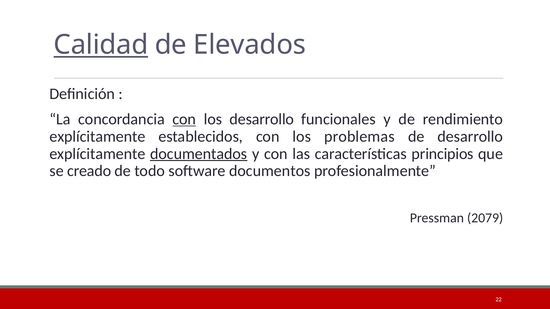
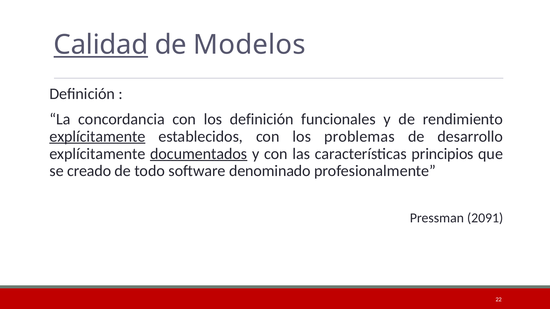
Elevados: Elevados -> Modelos (249, 45)
con underline: present -> none (184, 119)
los desarrollo: desarrollo -> definición (262, 119)
explícitamente underline: none -> present (97, 137)
documentos: documentos -> denominado (270, 171)
2079: 2079 -> 2091 (485, 218)
